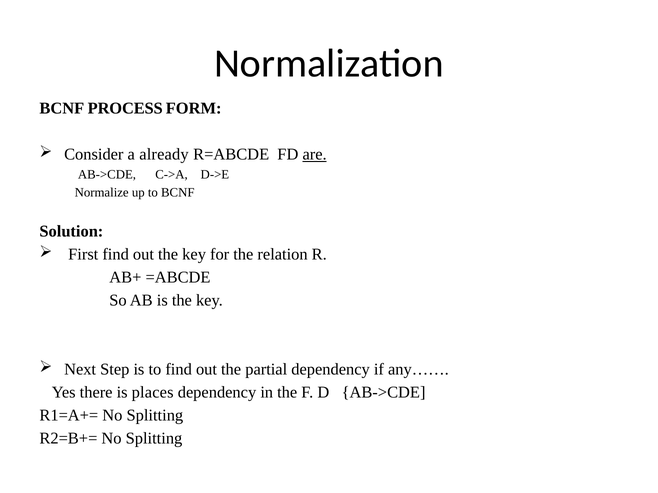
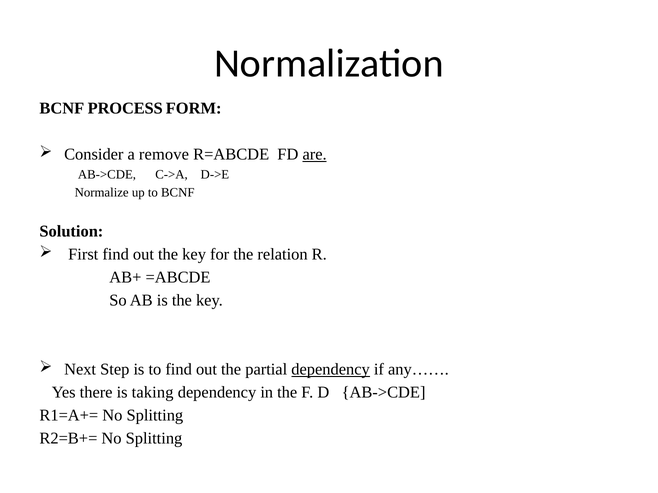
already: already -> remove (164, 155)
dependency underline: none -> present (331, 370)
places: places -> taking (153, 393)
